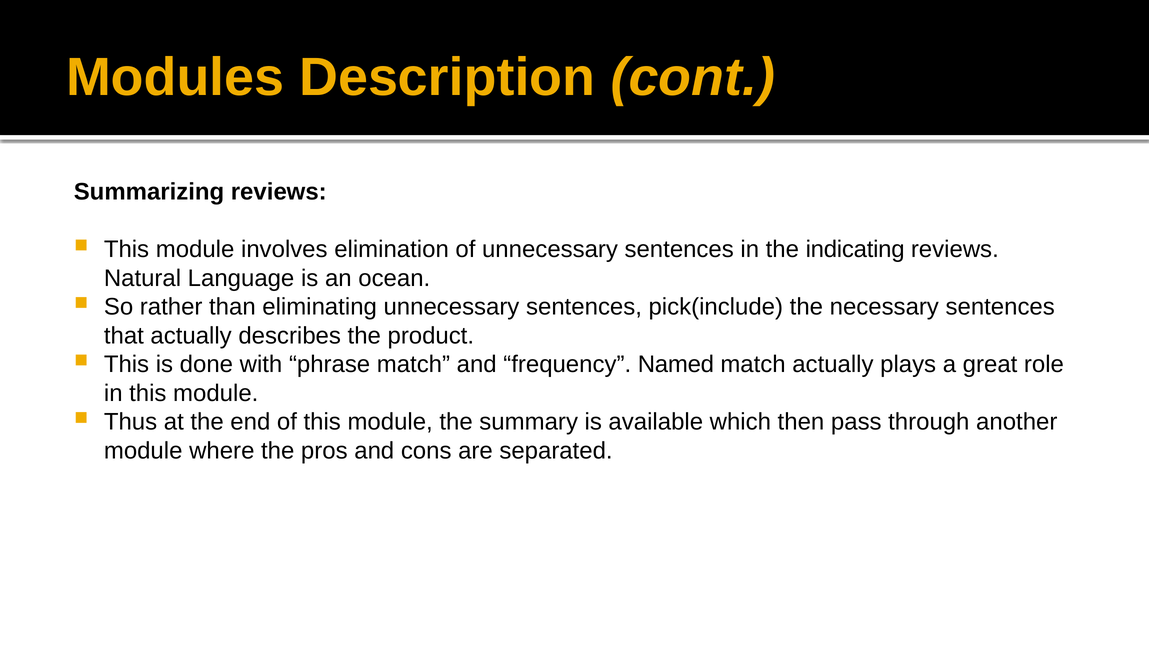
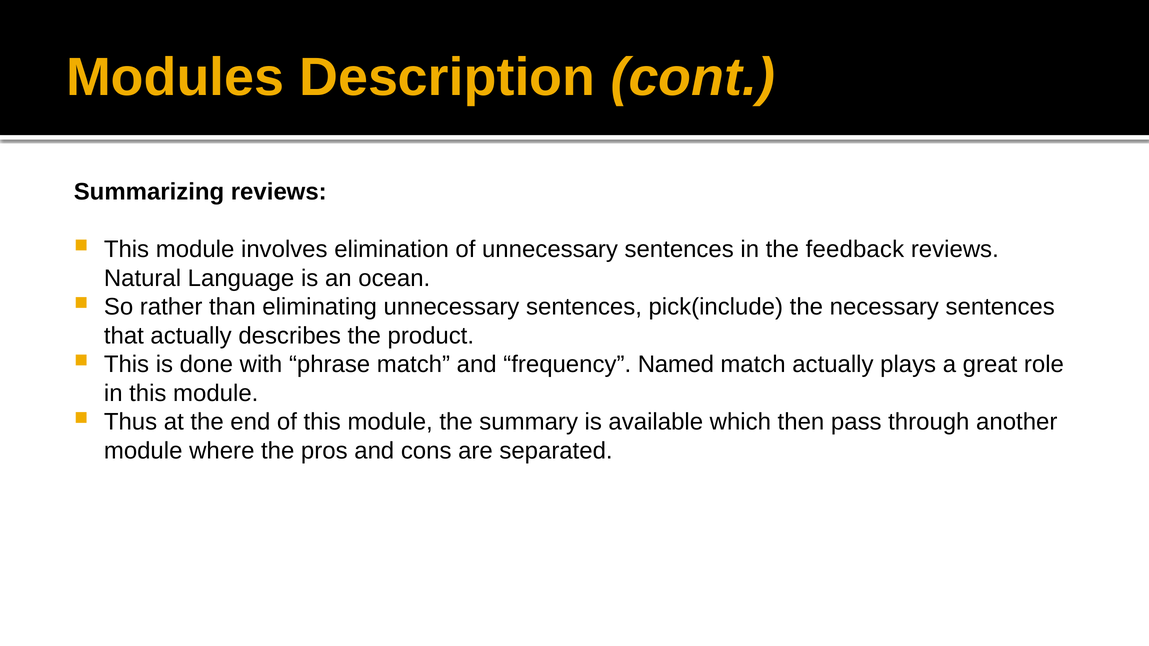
indicating: indicating -> feedback (855, 250)
